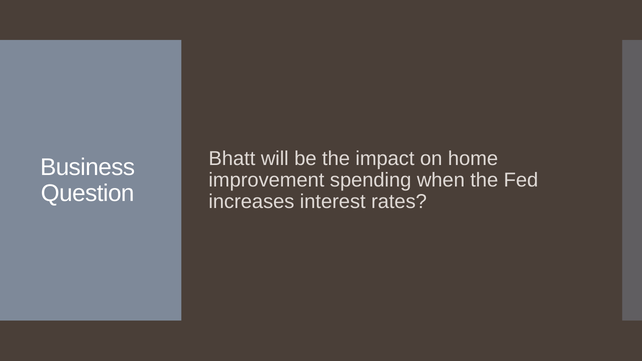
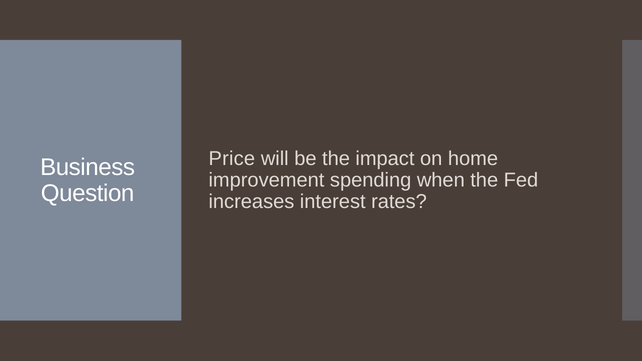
Bhatt: Bhatt -> Price (232, 159)
